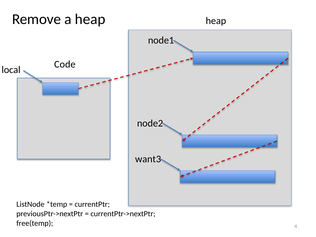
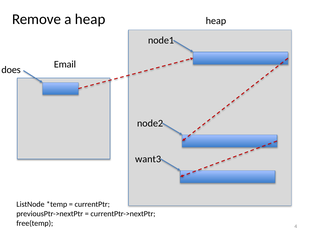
Code: Code -> Email (65, 64)
local: local -> does (11, 70)
